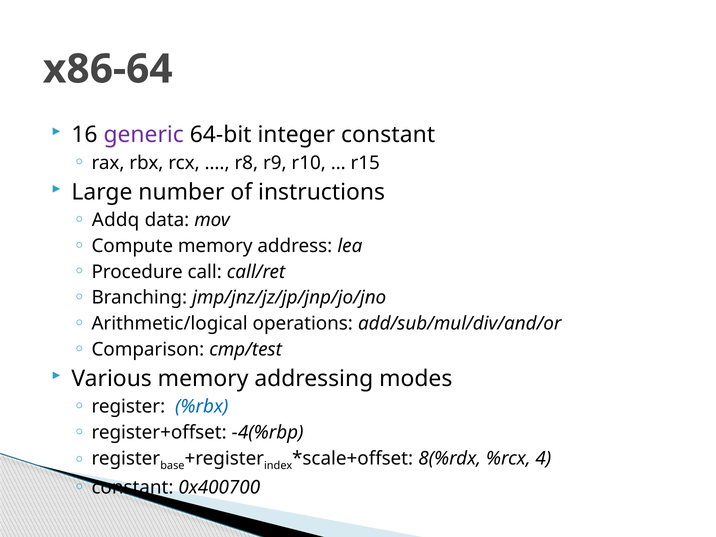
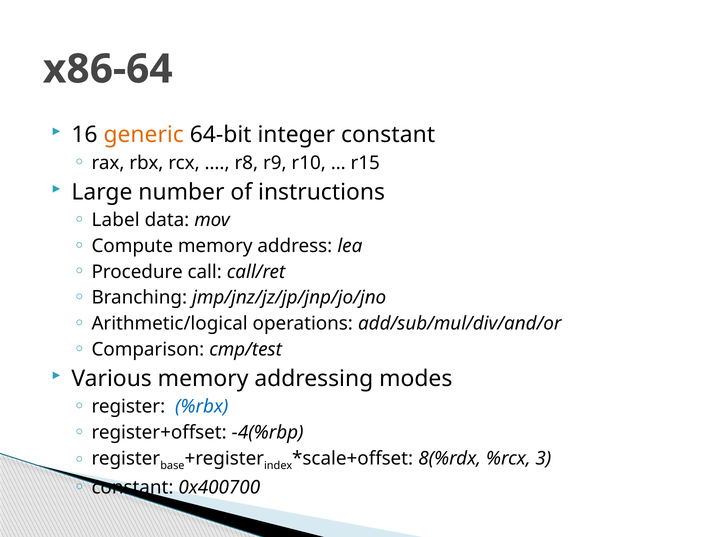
generic colour: purple -> orange (144, 135)
Addq: Addq -> Label (116, 220)
4: 4 -> 3 (543, 459)
